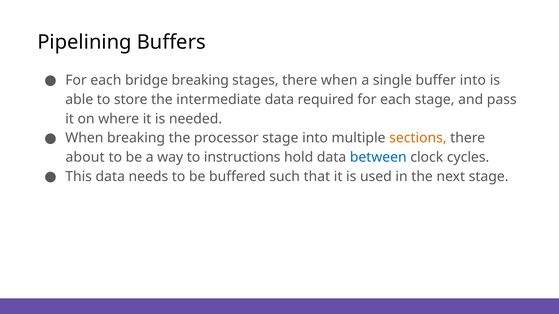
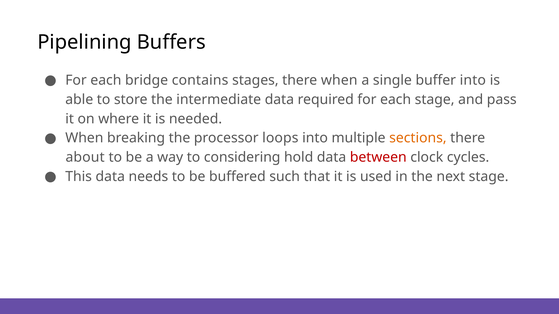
bridge breaking: breaking -> contains (200, 80)
processor stage: stage -> loops (280, 138)
instructions: instructions -> considering (242, 157)
between colour: blue -> red (378, 157)
